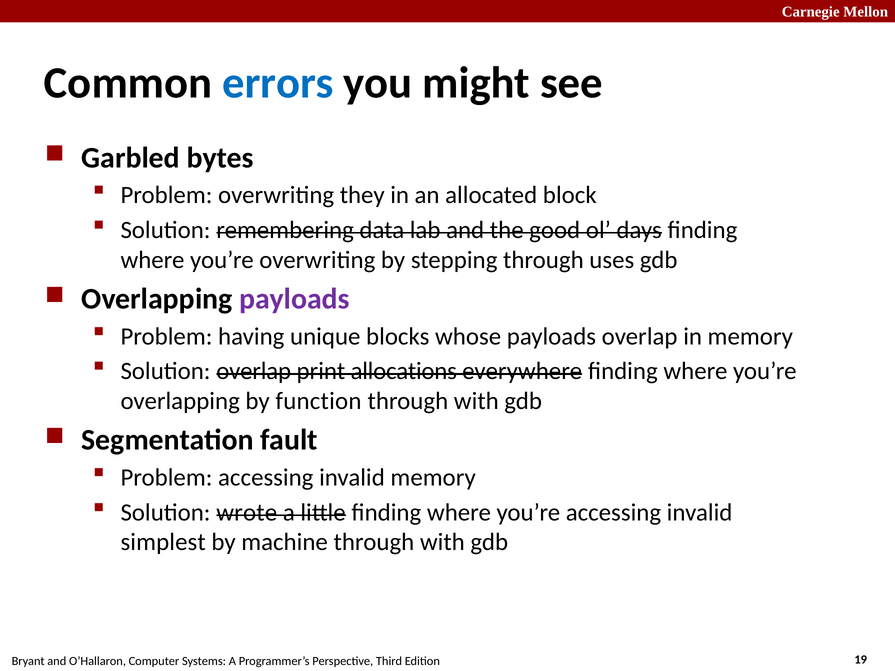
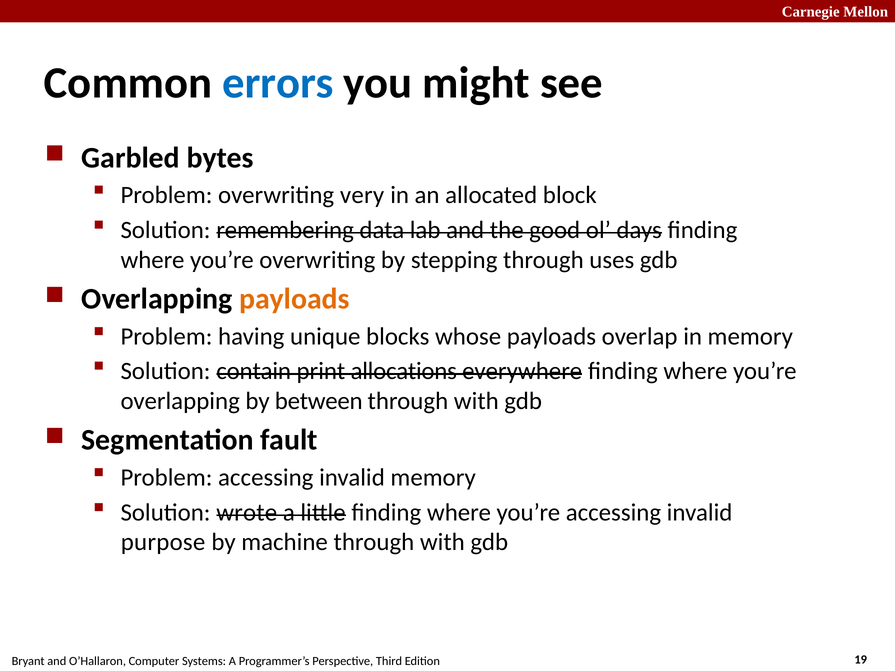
they: they -> very (362, 195)
payloads colour: purple -> orange (294, 299)
Solution overlap: overlap -> contain (254, 371)
function: function -> between (319, 401)
simplest: simplest -> purpose (163, 542)
